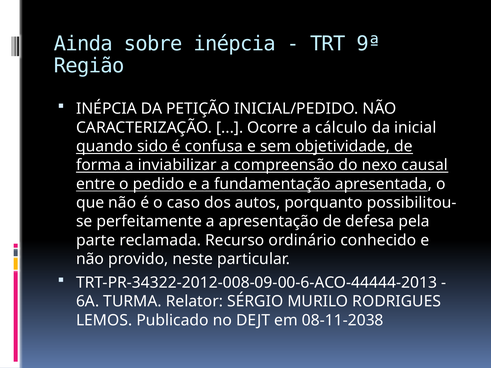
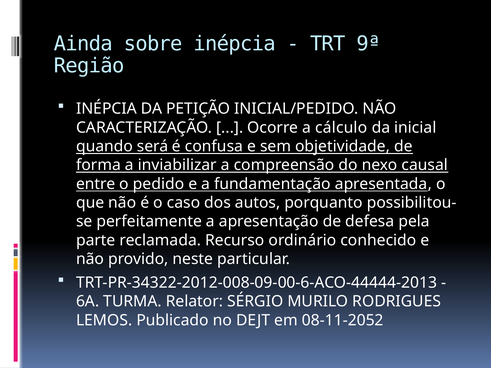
sido: sido -> será (153, 146)
08-11-2038: 08-11-2038 -> 08-11-2052 (343, 320)
